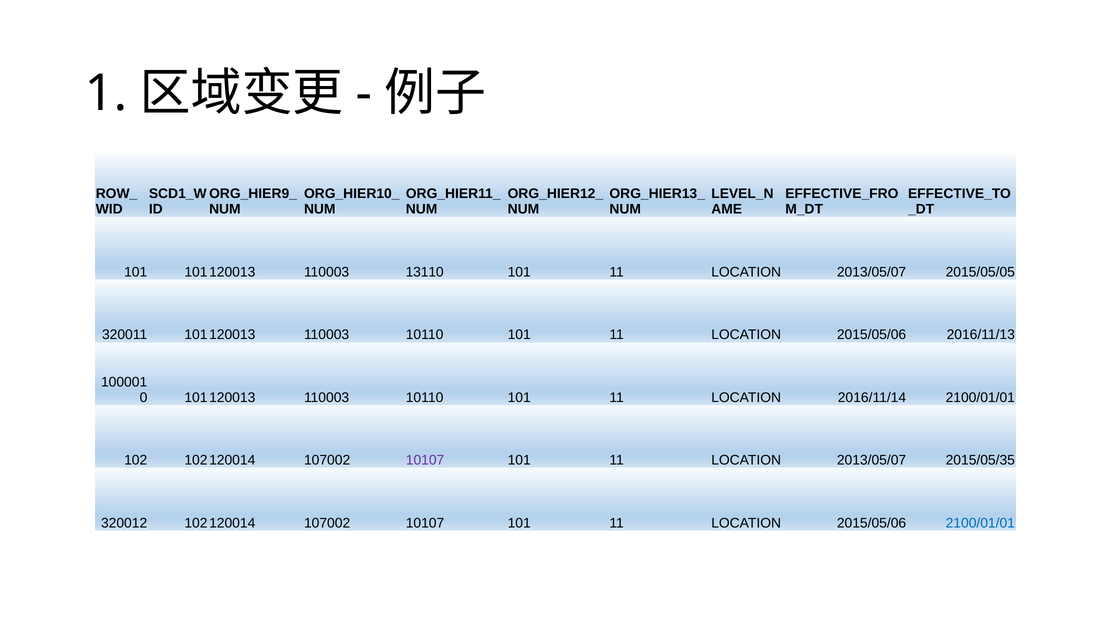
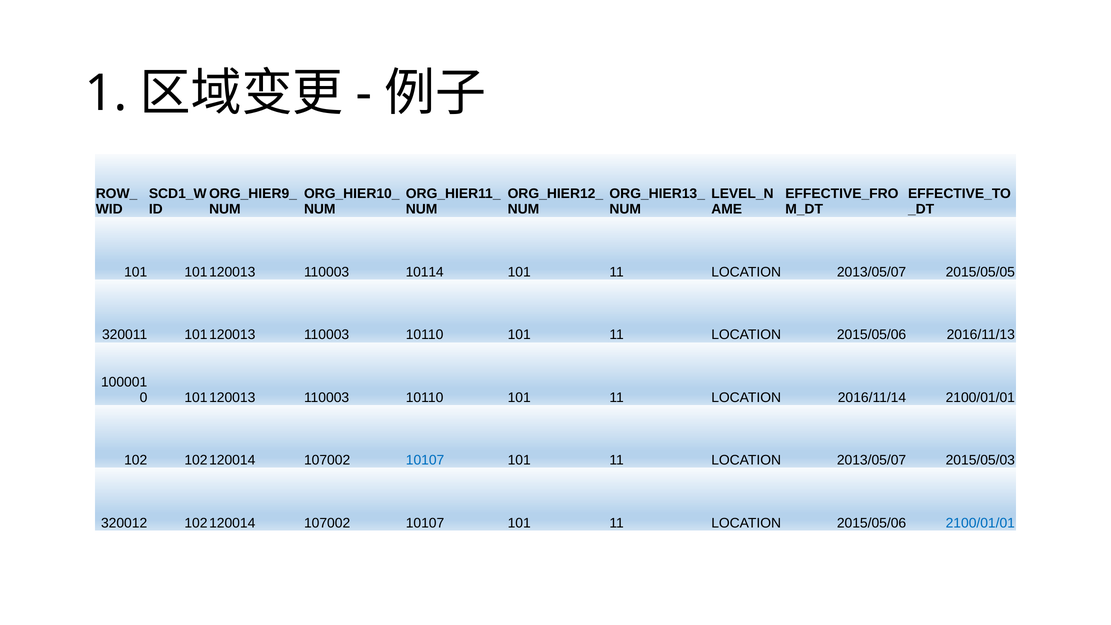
13110: 13110 -> 10114 (425, 272)
10107 colour: purple -> blue (425, 460)
2015/05/35: 2015/05/35 -> 2015/05/03 (980, 460)
